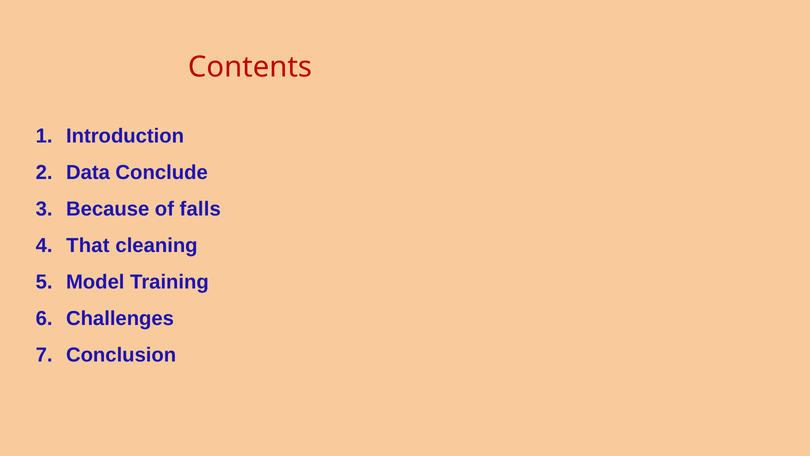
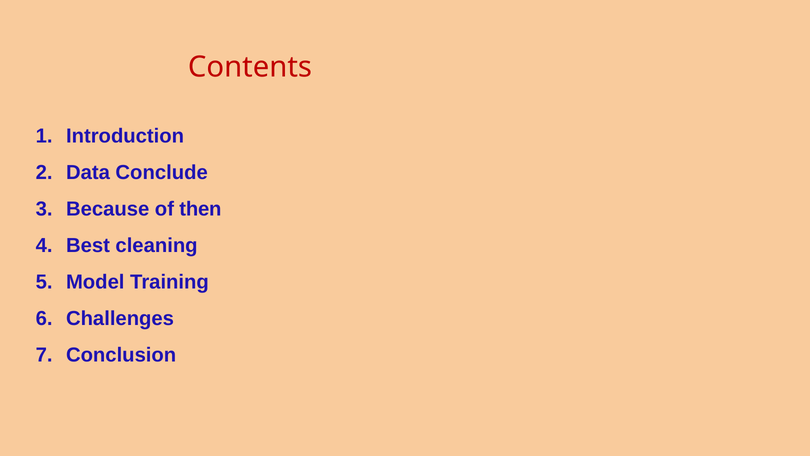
falls: falls -> then (200, 209)
That: That -> Best (88, 245)
